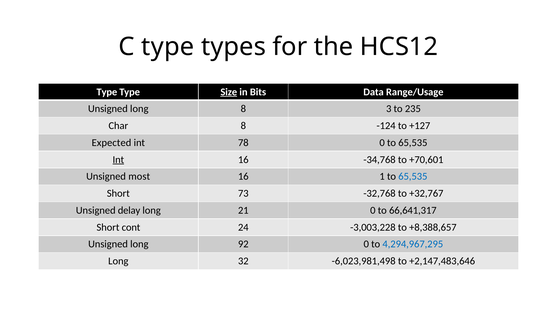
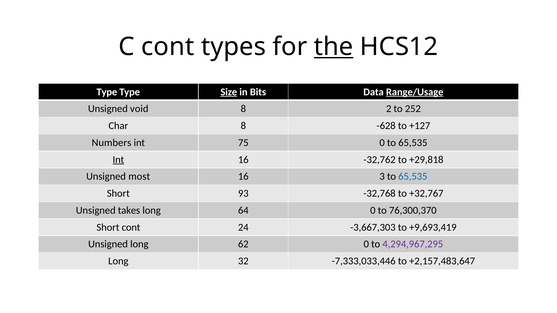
C type: type -> cont (168, 47)
the underline: none -> present (334, 47)
Range/Usage underline: none -> present (415, 92)
long: long -> void (139, 109)
3: 3 -> 2 (389, 109)
235: 235 -> 252 (413, 109)
-124: -124 -> -628 (386, 126)
Expected: Expected -> Numbers (111, 143)
78: 78 -> 75 (243, 143)
-34,768: -34,768 -> -32,762 (379, 160)
+70,601: +70,601 -> +29,818 (426, 160)
1: 1 -> 3 (382, 177)
73: 73 -> 93 (243, 194)
delay: delay -> takes (129, 211)
21: 21 -> 64 (243, 211)
66,641,317: 66,641,317 -> 76,300,370 (413, 211)
-3,003,228: -3,003,228 -> -3,667,303 (373, 228)
+8,388,657: +8,388,657 -> +9,693,419 (433, 228)
92: 92 -> 62 (243, 244)
4,294,967,295 colour: blue -> purple (413, 244)
-6,023,981,498: -6,023,981,498 -> -7,333,033,446 (364, 261)
+2,147,483,646: +2,147,483,646 -> +2,157,483,647 (442, 261)
